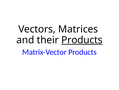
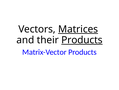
Matrices underline: none -> present (78, 29)
